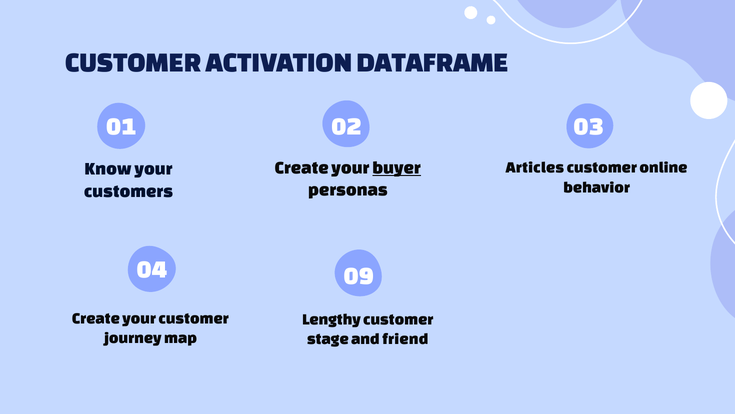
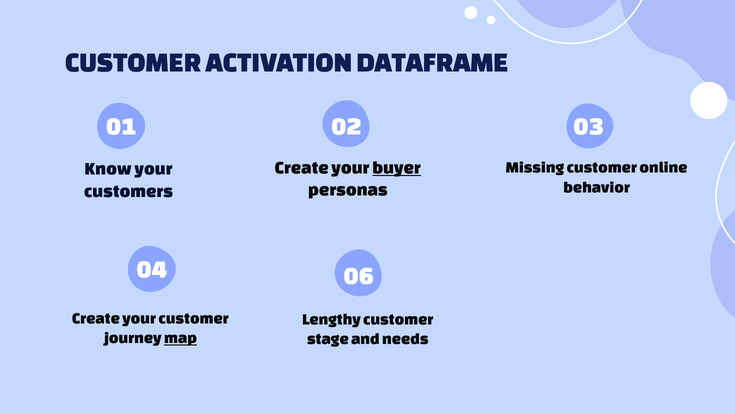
Articles: Articles -> Missing (535, 167)
09: 09 -> 06 (359, 275)
map underline: none -> present (181, 337)
friend: friend -> needs (405, 339)
